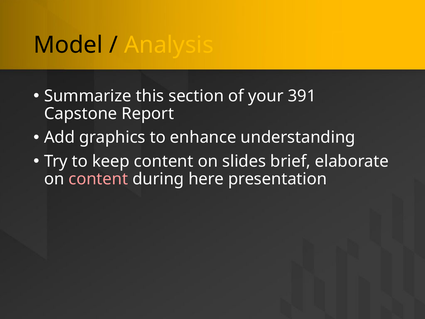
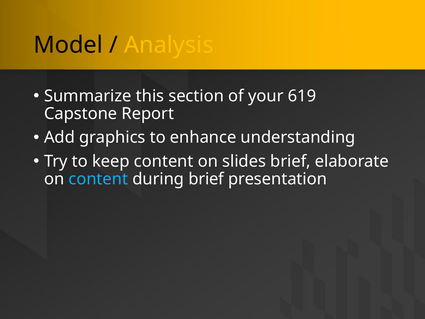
391: 391 -> 619 (302, 96)
content colour: pink -> light blue (98, 179)
during here: here -> brief (206, 179)
